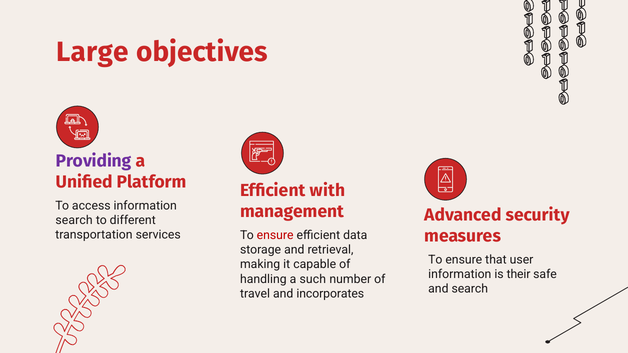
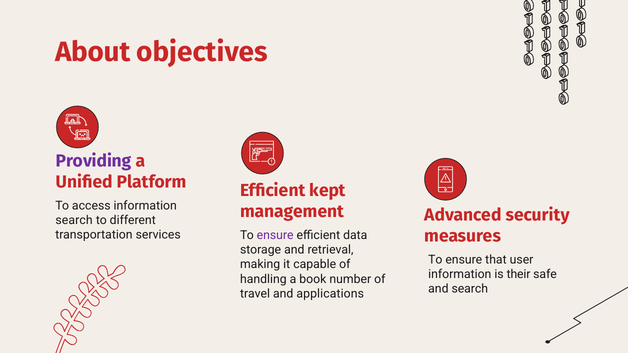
Large: Large -> About (93, 52)
with: with -> kept (328, 191)
ensure colour: red -> purple (275, 235)
such: such -> book (313, 279)
incorporates: incorporates -> applications (330, 294)
